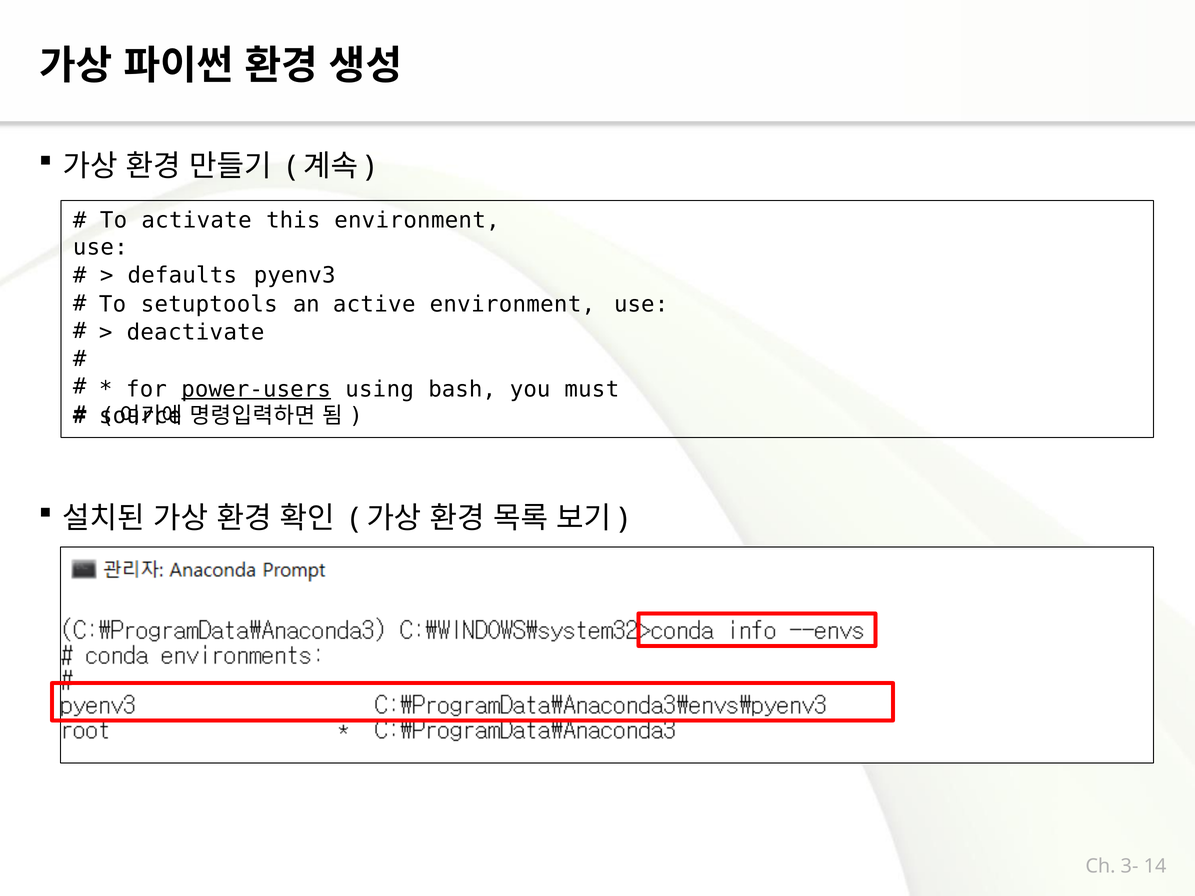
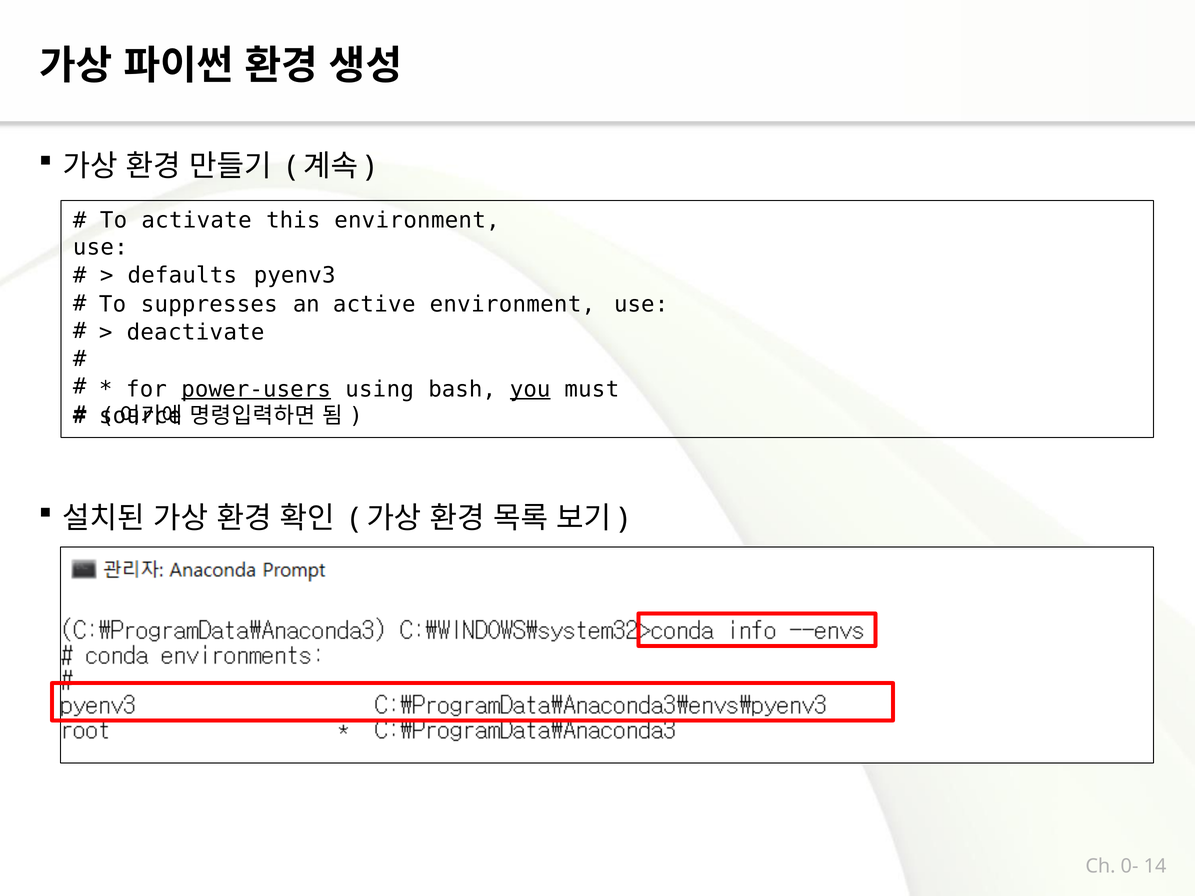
setuptools: setuptools -> suppresses (209, 304)
you underline: none -> present (530, 389)
3-: 3- -> 0- (1130, 867)
